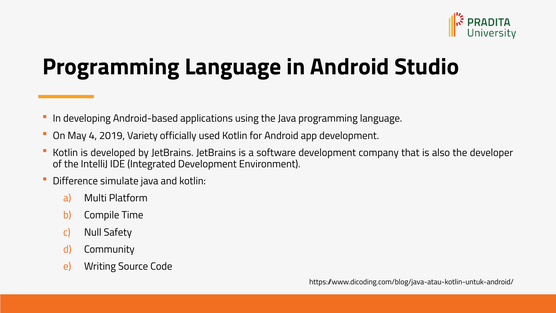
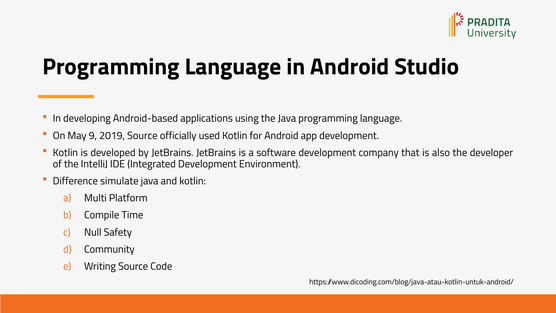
4: 4 -> 9 (93, 135)
2019 Variety: Variety -> Source (142, 135)
